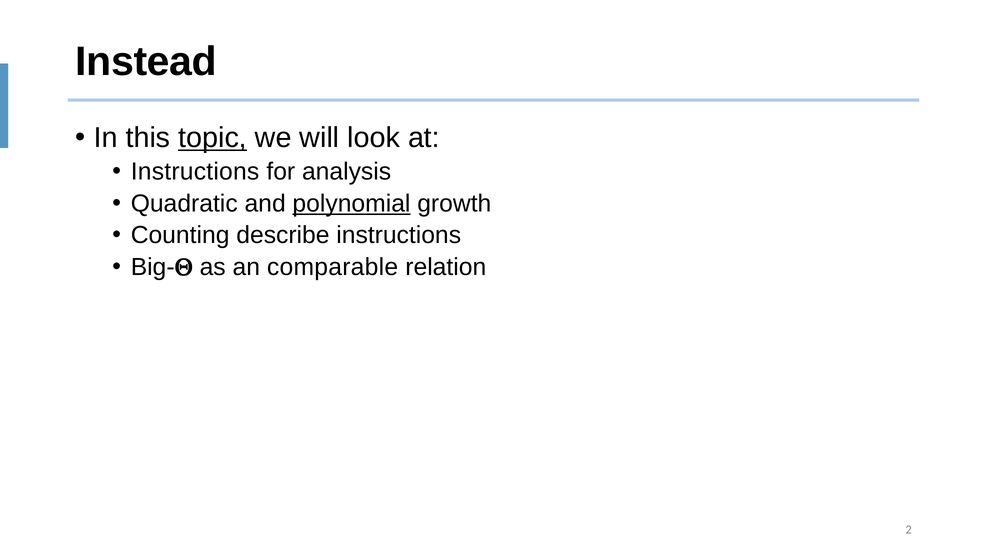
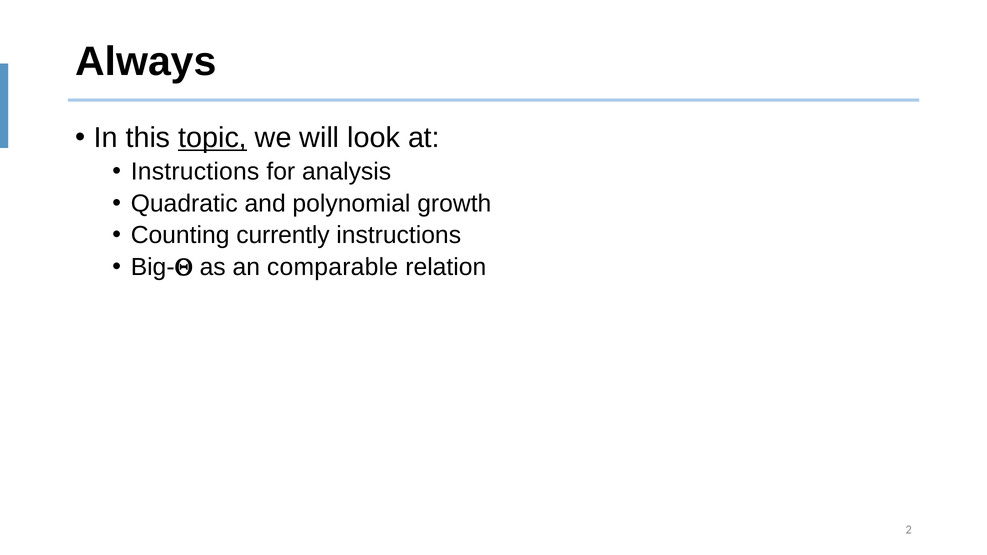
Instead: Instead -> Always (146, 62)
polynomial underline: present -> none (351, 204)
describe: describe -> currently (283, 235)
